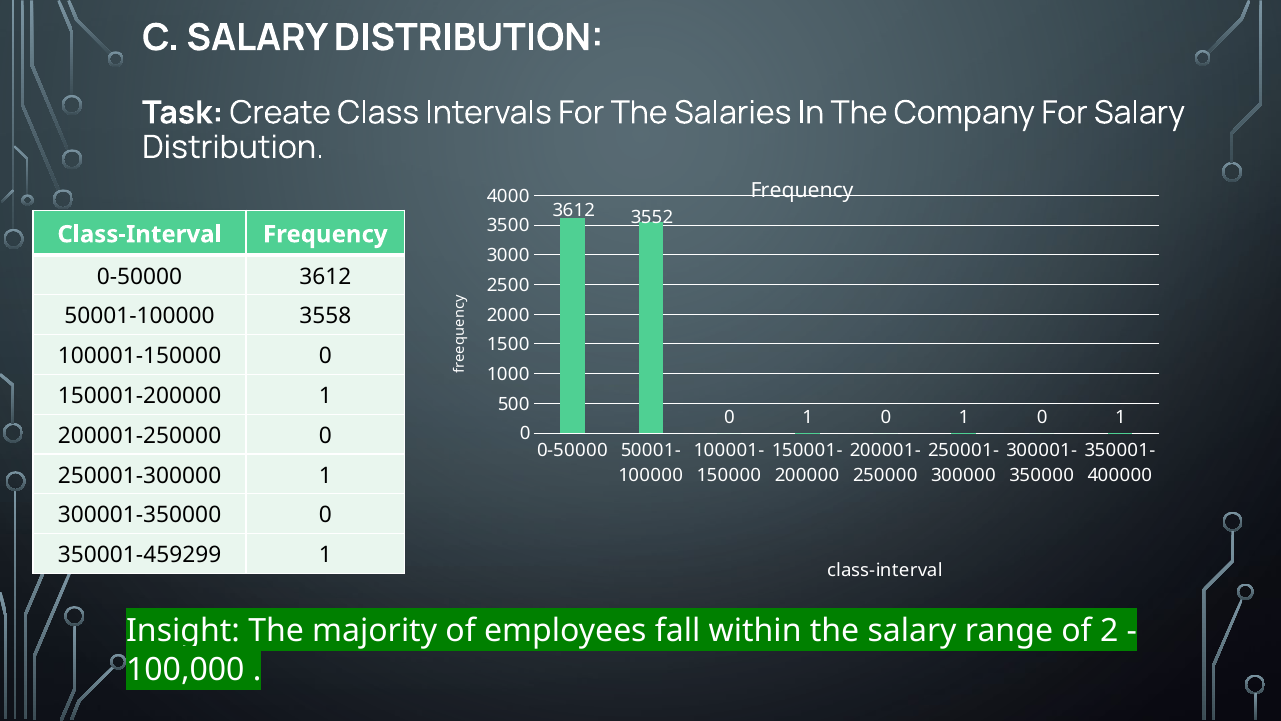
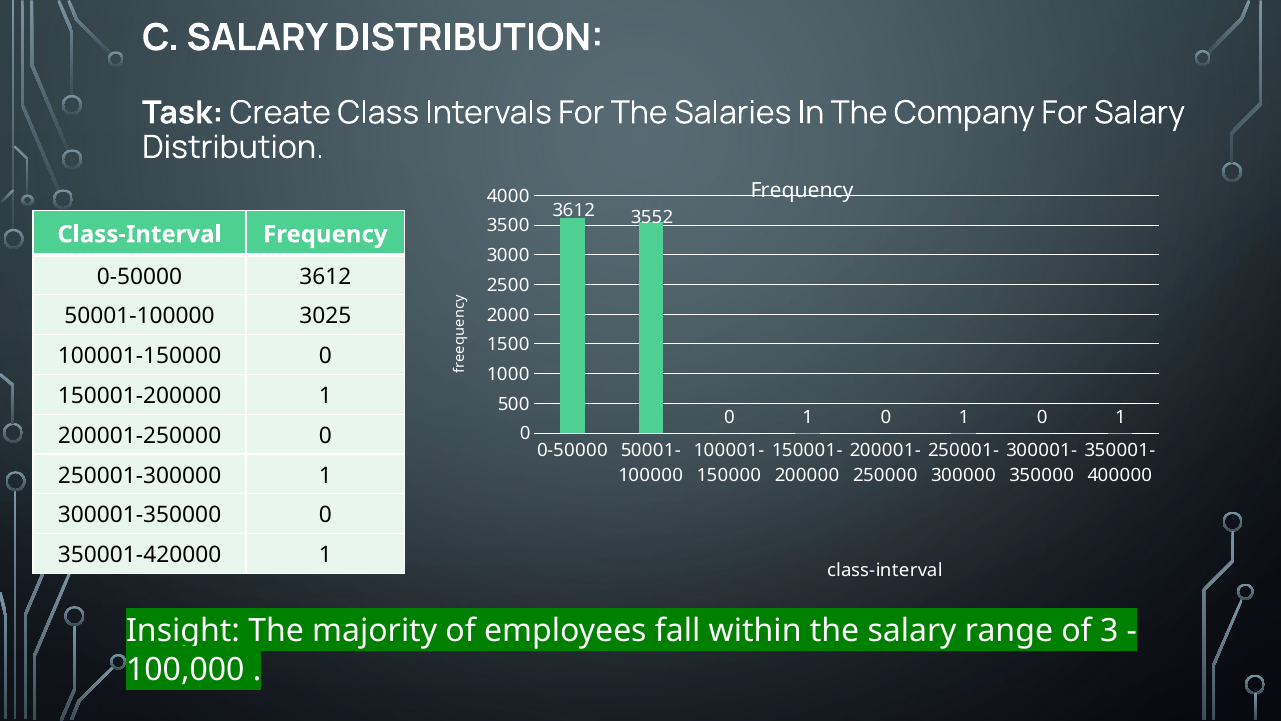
3558: 3558 -> 3025 (325, 316)
350001-459299: 350001-459299 -> 350001-420000 (140, 555)
2: 2 -> 3 (1109, 631)
